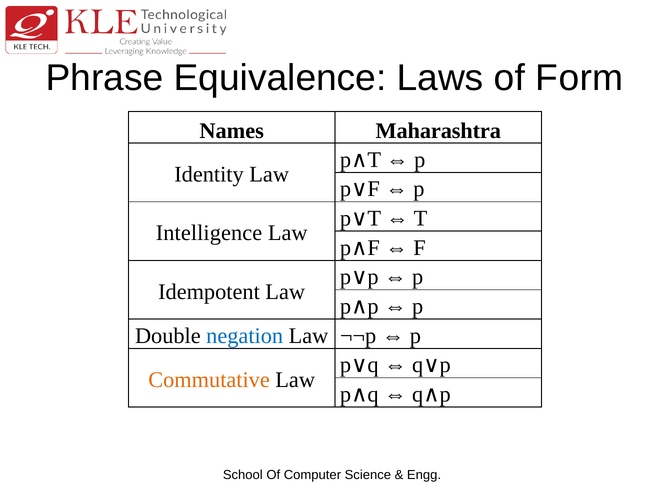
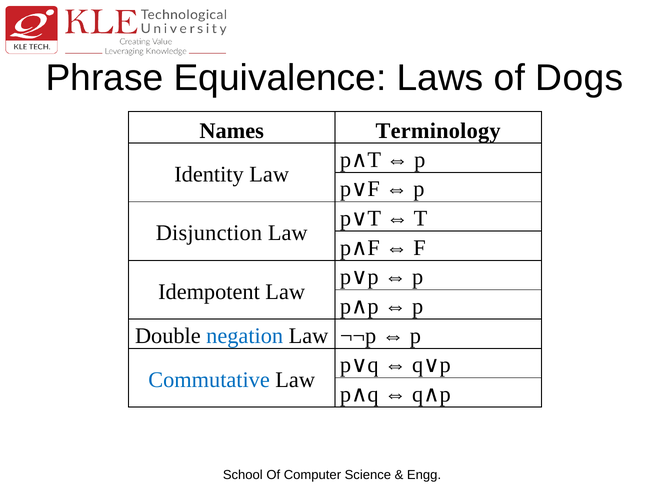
Form: Form -> Dogs (579, 78)
Maharashtra: Maharashtra -> Terminology (438, 131)
Intelligence: Intelligence -> Disjunction (209, 233)
Commutative colour: orange -> blue (209, 380)
